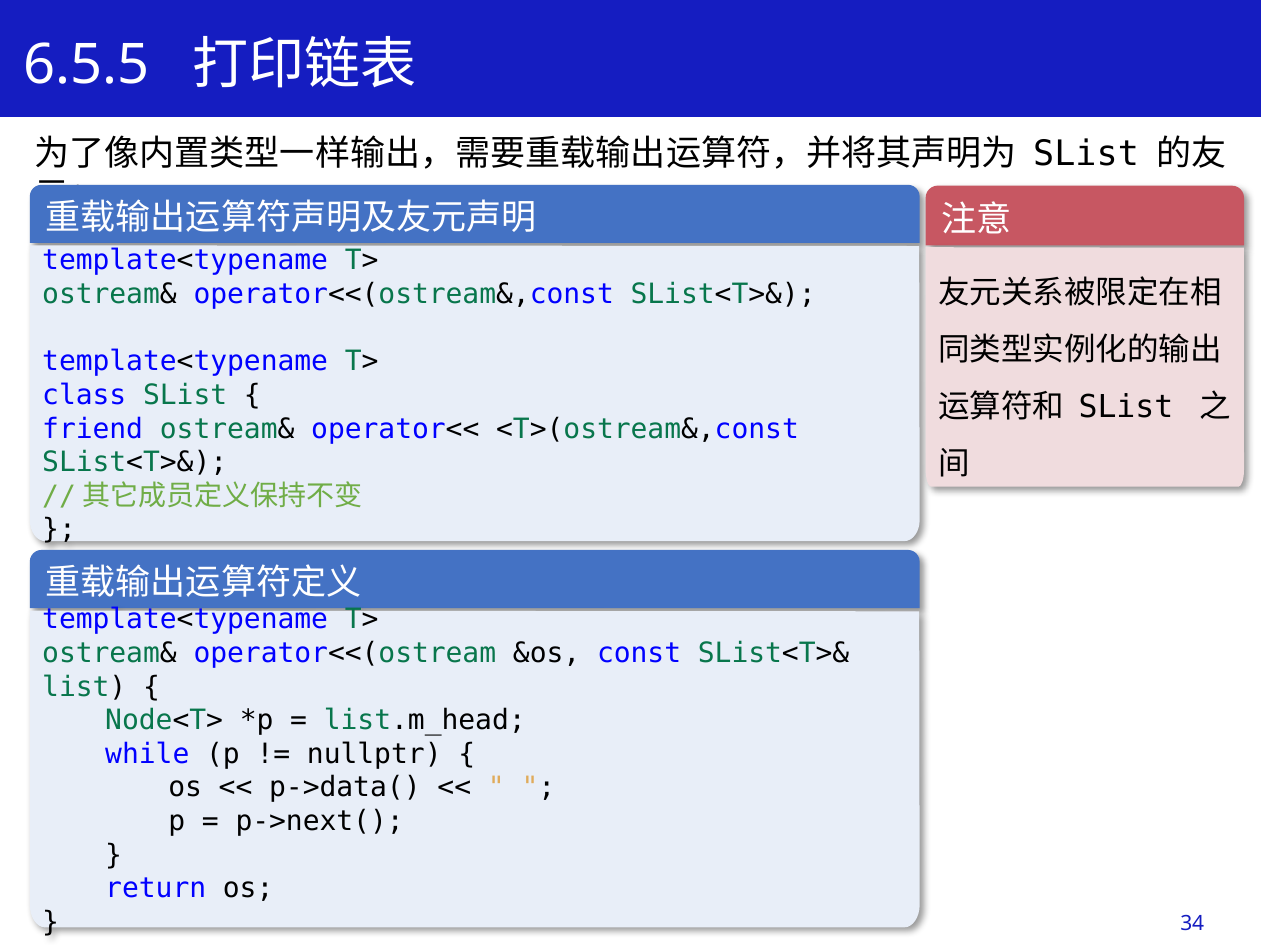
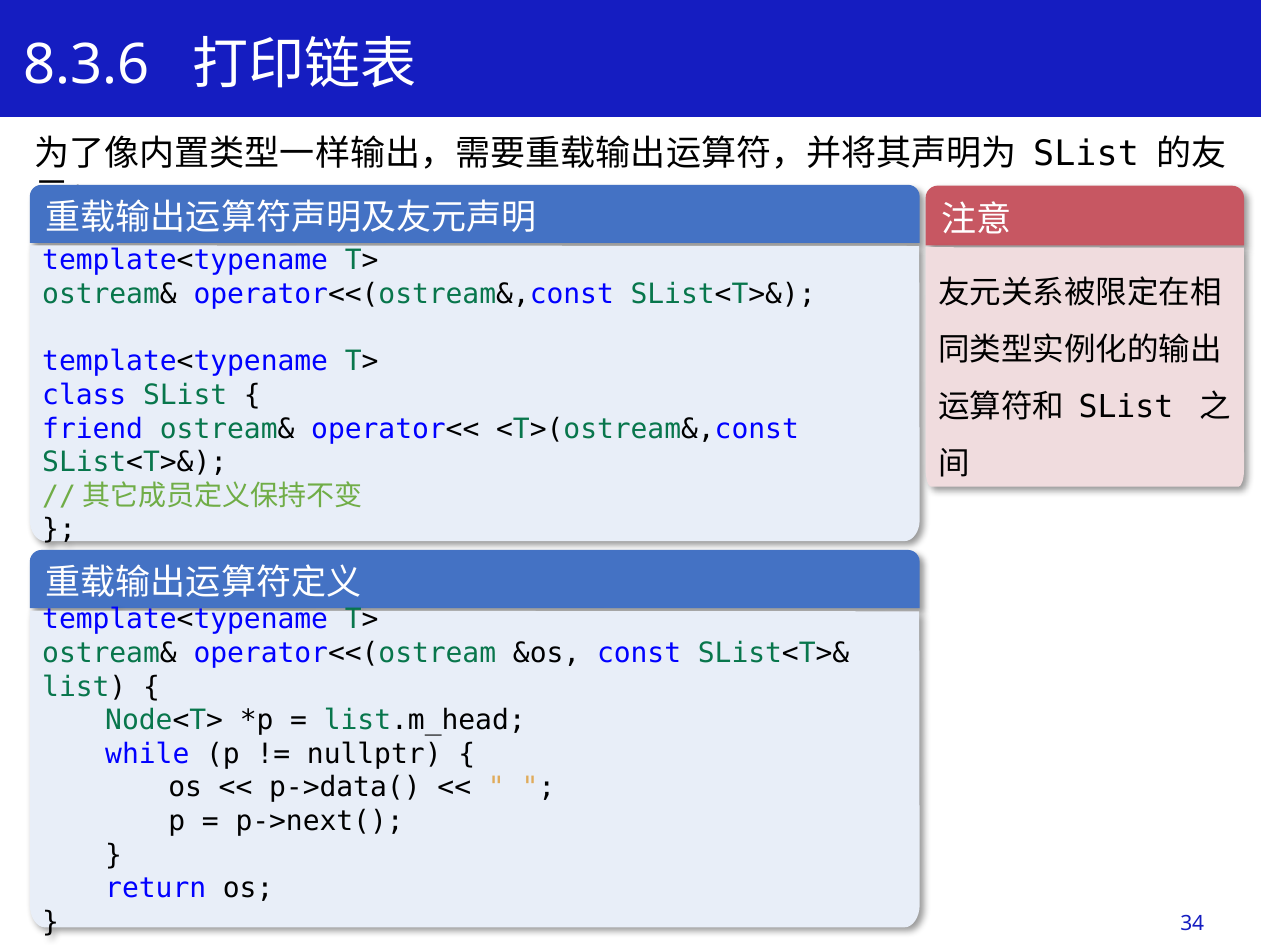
6.5.5: 6.5.5 -> 8.3.6 (87, 65)
